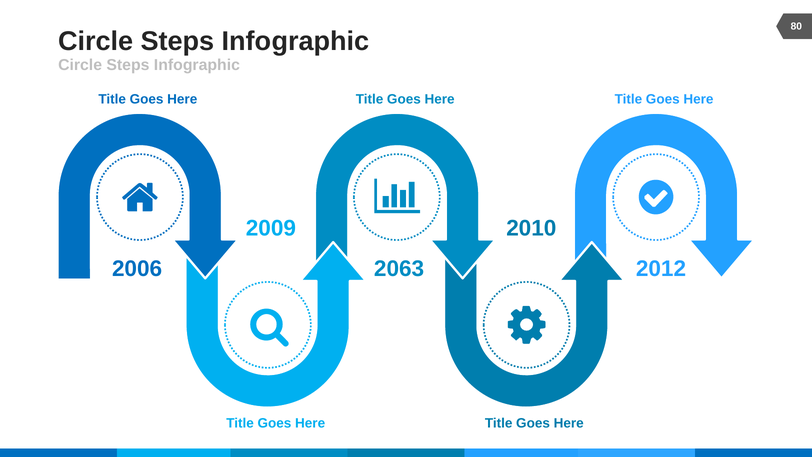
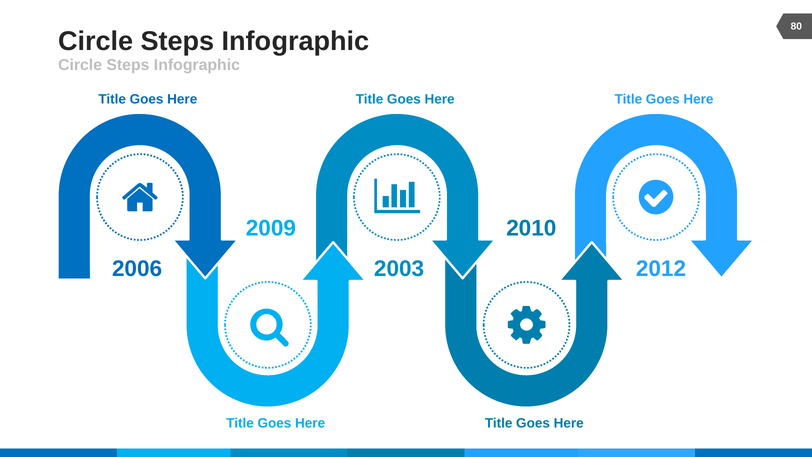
2063: 2063 -> 2003 (399, 269)
